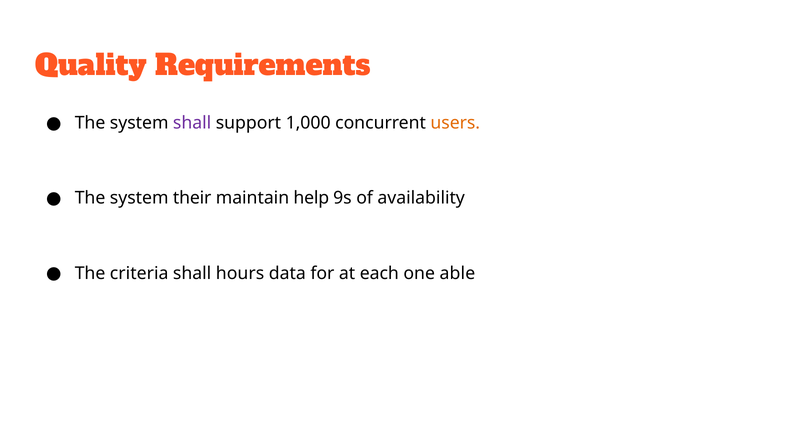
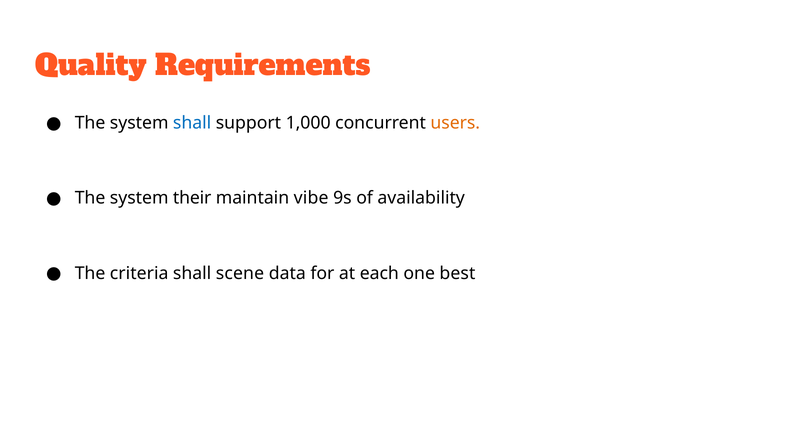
shall colour: purple -> blue (192, 123)
help: help -> vibe (311, 198)
hours: hours -> scene (240, 273)
able: able -> best (457, 273)
